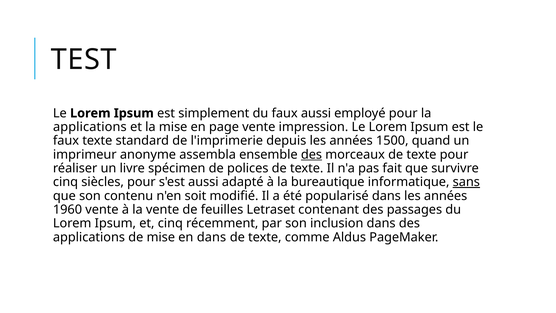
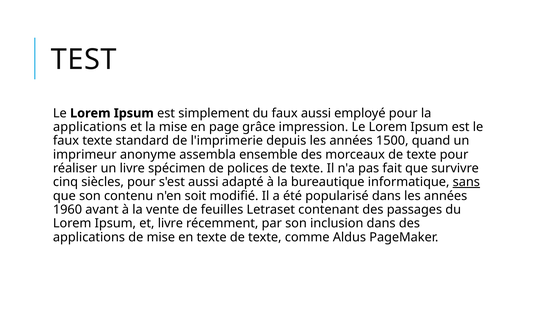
page vente: vente -> grâce (259, 127)
des underline: present -> none (311, 154)
1960 vente: vente -> avant (102, 209)
et cinq: cinq -> livre (170, 223)
en dans: dans -> texte (212, 237)
